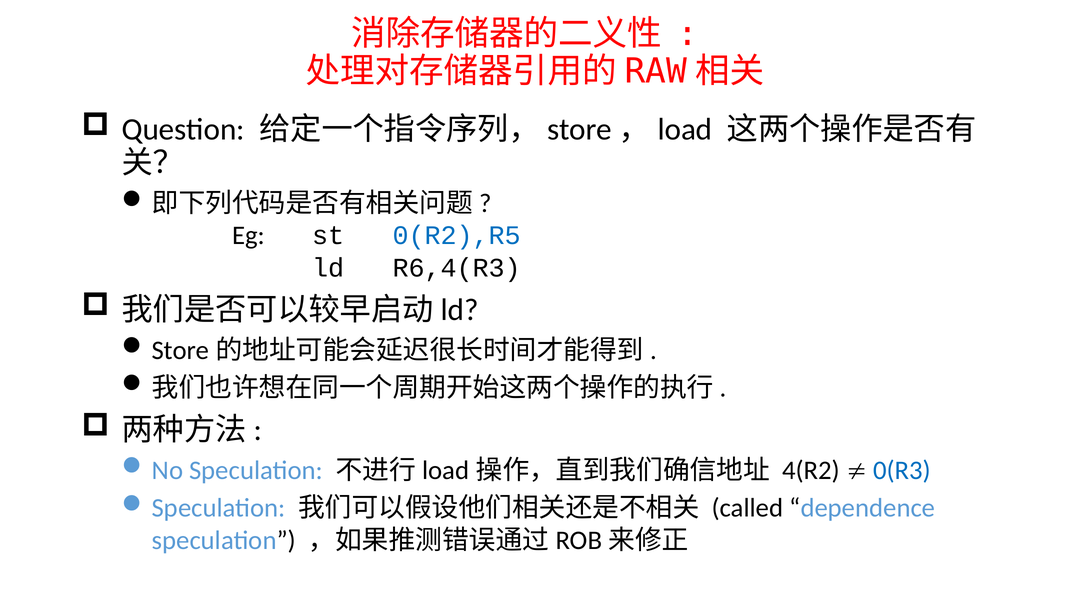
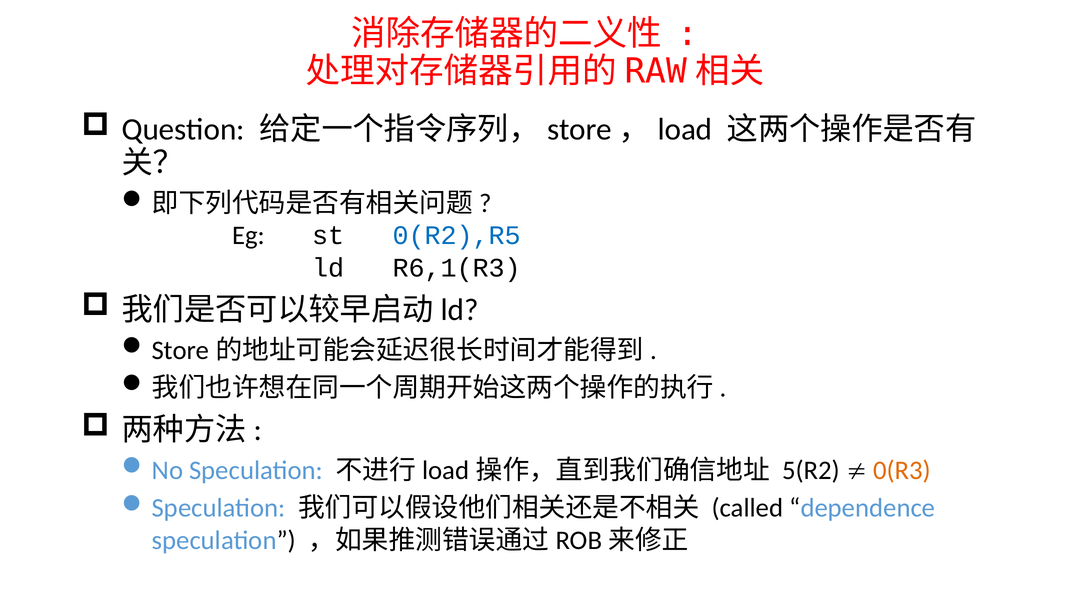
R6,4(R3: R6,4(R3 -> R6,1(R3 (457, 268)
4(R2: 4(R2 -> 5(R2 (811, 470)
0(R3 colour: blue -> orange (902, 470)
